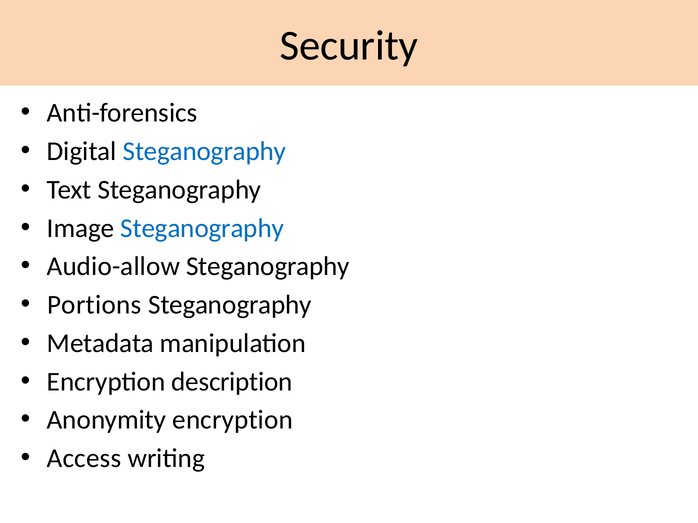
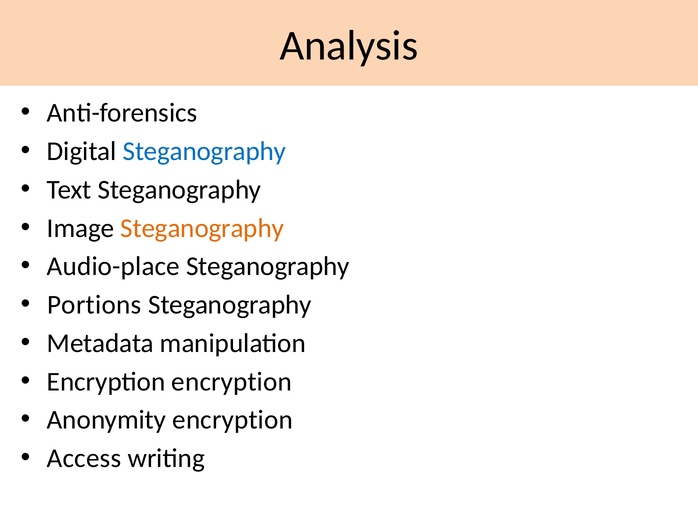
Security: Security -> Analysis (349, 46)
Steganography colour: blue -> orange (202, 228)
Audio-allow: Audio-allow -> Audio-place (113, 267)
Encryption description: description -> encryption (232, 382)
